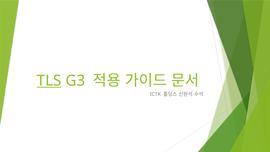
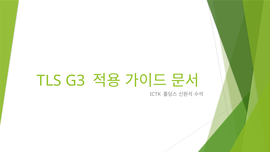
TLS underline: present -> none (49, 81)
